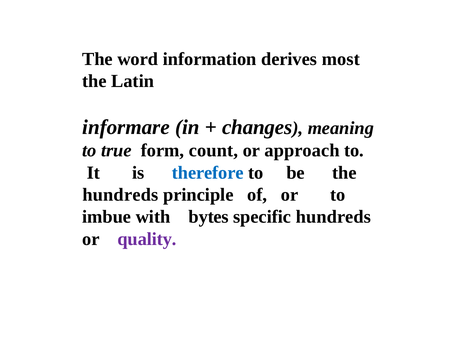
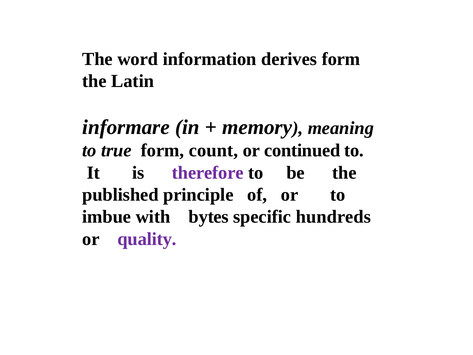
derives most: most -> form (341, 59)
changes: changes -> memory (257, 127)
approach: approach -> continued (302, 150)
therefore colour: blue -> purple (208, 173)
hundreds: hundreds -> published (120, 195)
